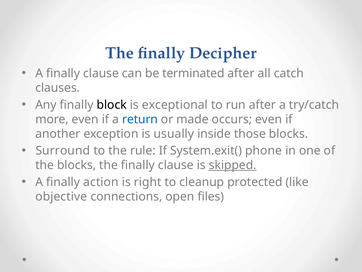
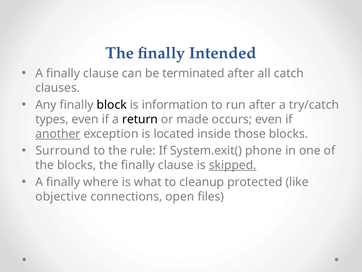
Decipher: Decipher -> Intended (223, 53)
exceptional: exceptional -> information (175, 105)
more: more -> types (52, 119)
return colour: blue -> black (140, 119)
another underline: none -> present (58, 134)
usually: usually -> located (174, 134)
action: action -> where (101, 182)
right: right -> what (148, 182)
